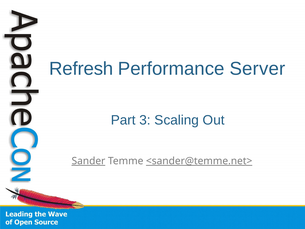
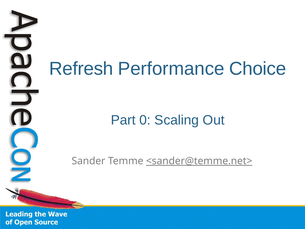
Server: Server -> Choice (258, 69)
3: 3 -> 0 (145, 120)
Sander underline: present -> none (88, 161)
